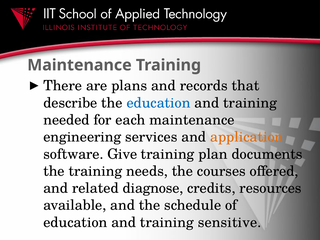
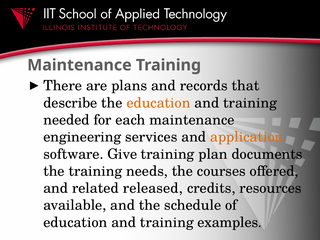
education colour: blue -> orange (159, 103)
diagnose: diagnose -> released (153, 188)
sensitive: sensitive -> examples (230, 222)
